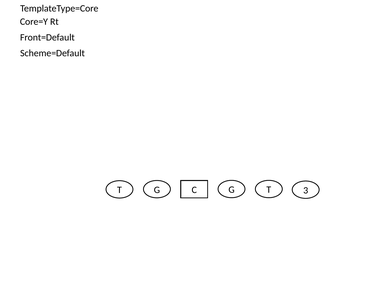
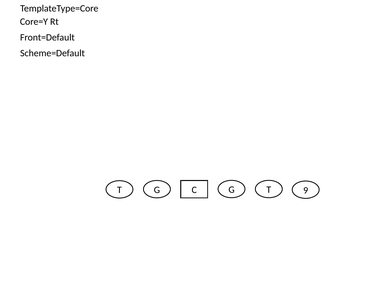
3: 3 -> 9 (306, 190)
